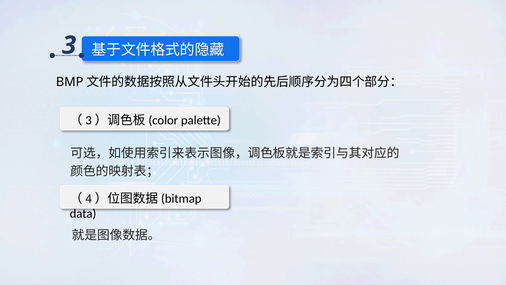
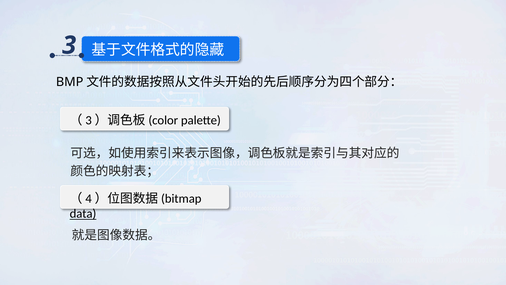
data underline: none -> present (83, 213)
